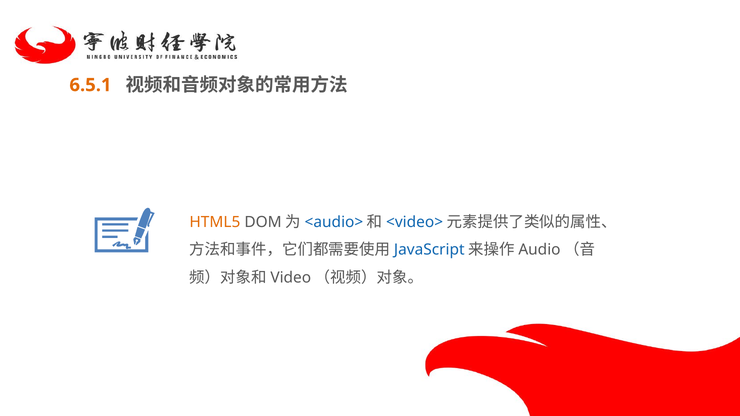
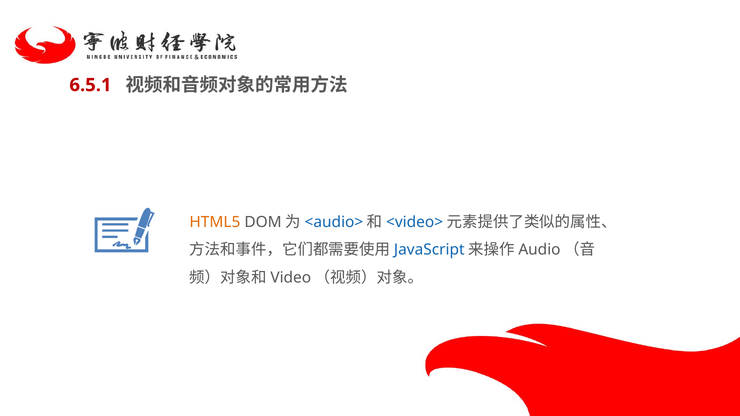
6.5.1 colour: orange -> red (90, 85)
